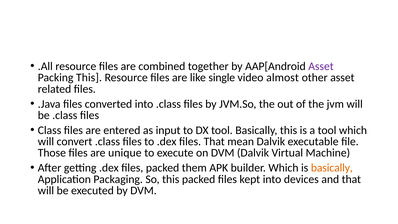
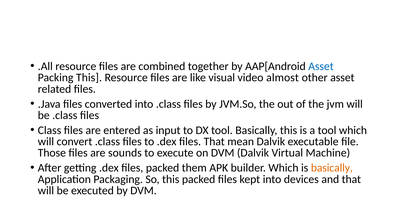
Asset colour: purple -> blue (321, 66)
single: single -> visual (222, 78)
unique: unique -> sounds (125, 153)
